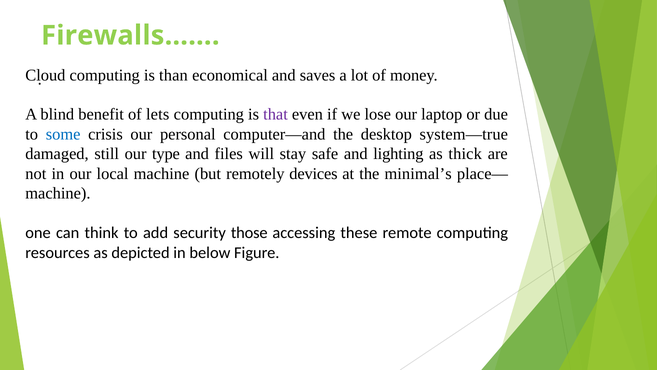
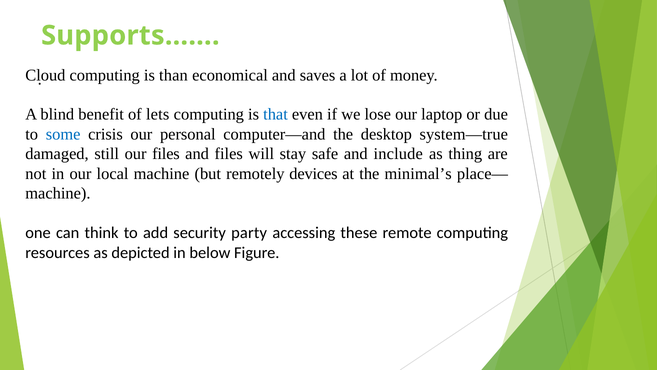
Firewalls……: Firewalls…… -> Supports…… (130, 35)
that colour: purple -> blue (276, 114)
our type: type -> files (166, 154)
lighting: lighting -> include (398, 154)
thick: thick -> thing (465, 154)
those: those -> party (249, 233)
